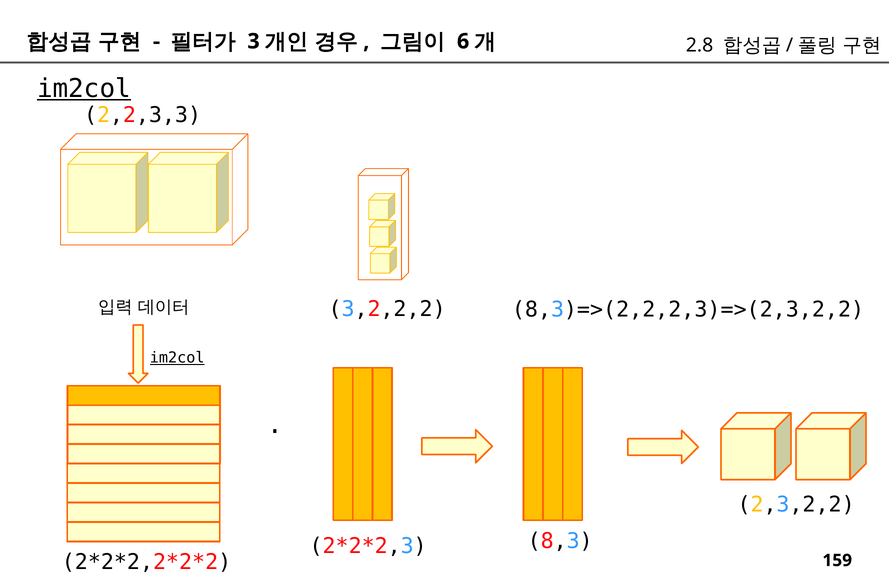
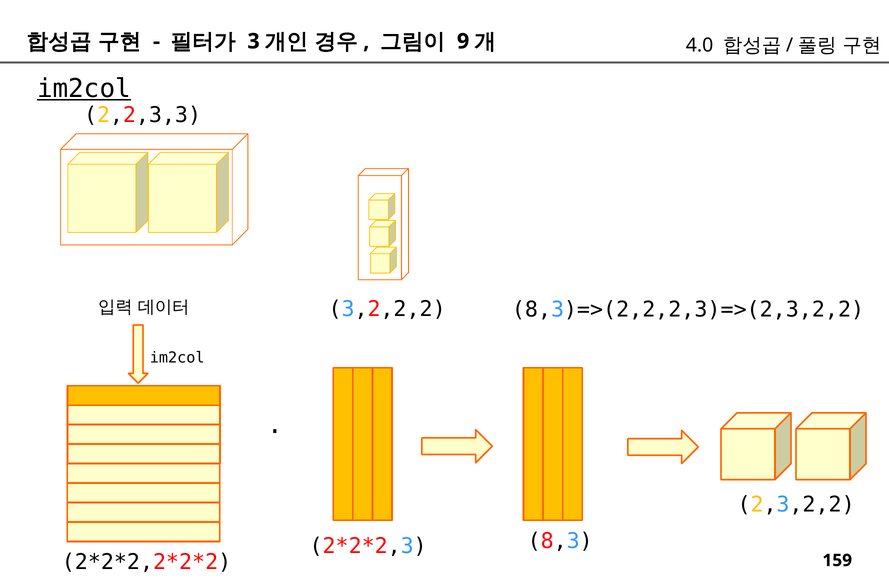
6: 6 -> 9 (463, 41)
2.8: 2.8 -> 4.0 (700, 46)
im2col underline: present -> none (177, 358)
